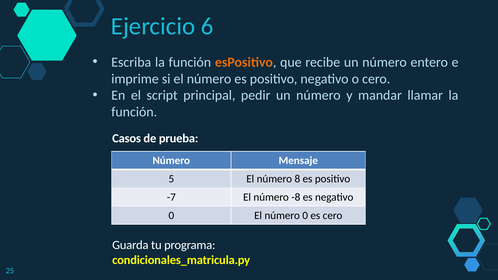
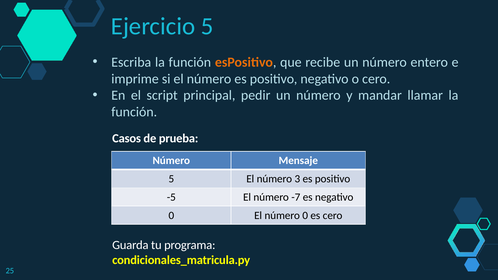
Ejercicio 6: 6 -> 5 (207, 26)
8: 8 -> 3 (297, 179)
-7: -7 -> -5 (171, 197)
-8: -8 -> -7 (296, 197)
